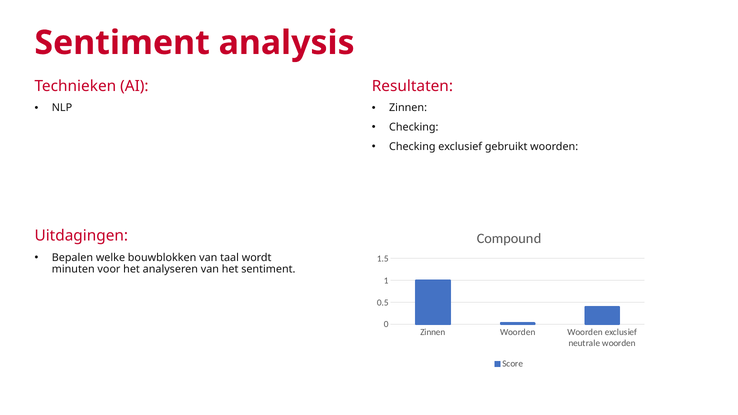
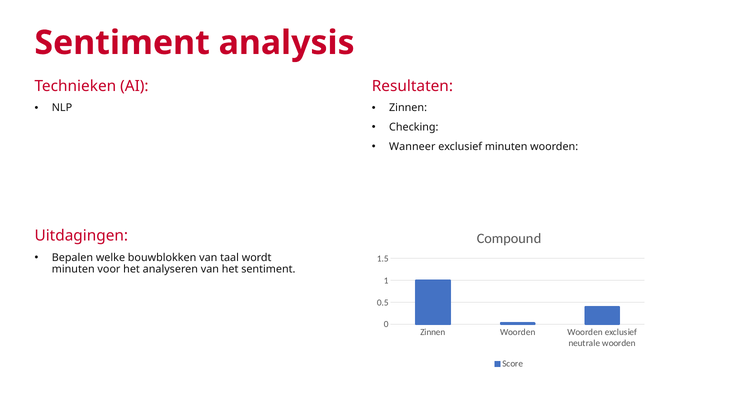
Checking: Checking -> Wanneer (412, 147)
exclusief gebruikt: gebruikt -> minuten (506, 147)
